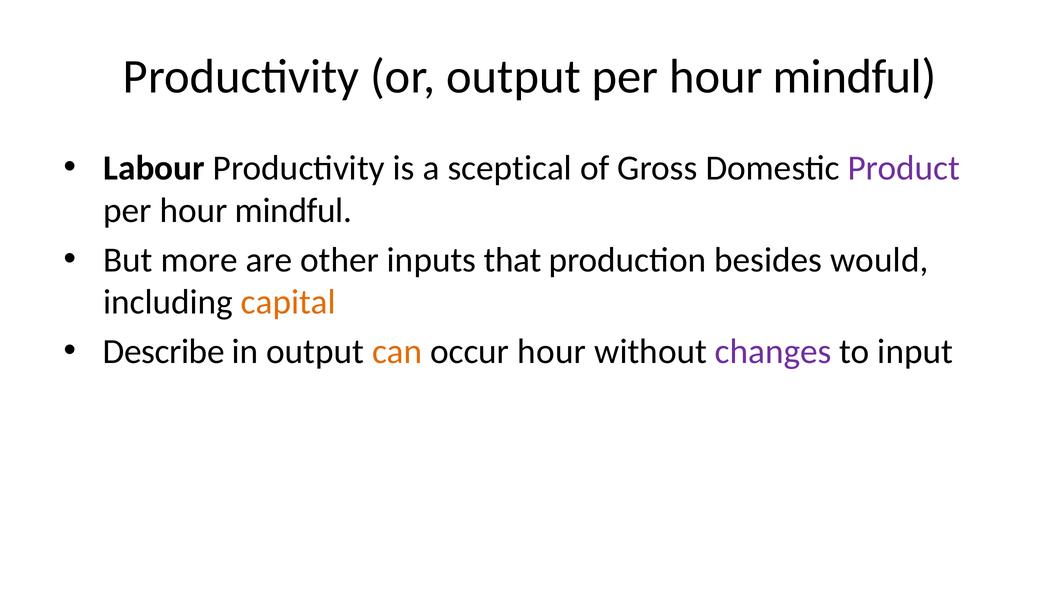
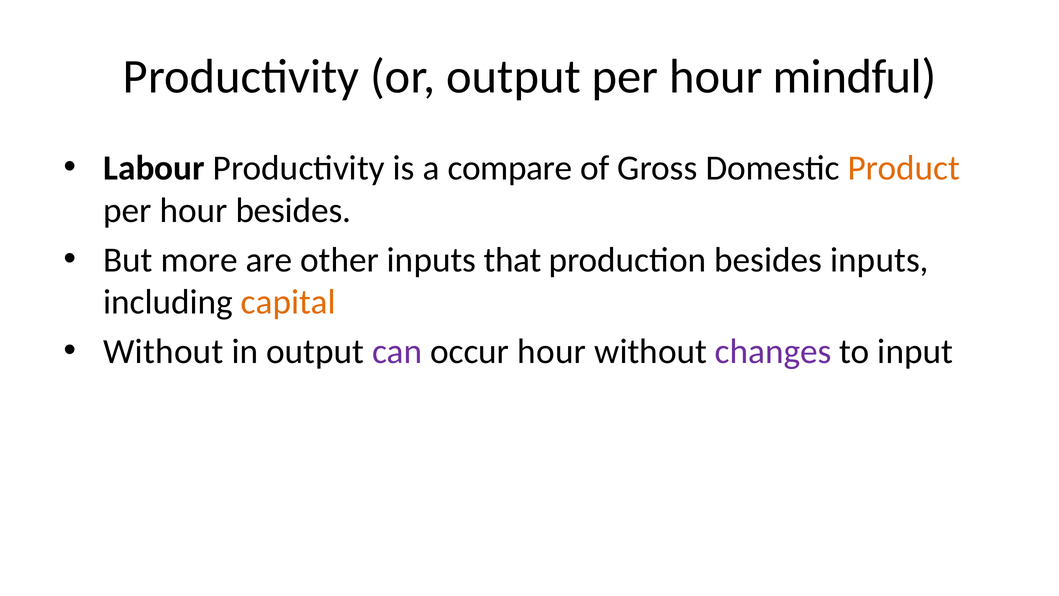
sceptical: sceptical -> compare (510, 168)
Product colour: purple -> orange (904, 168)
mindful: mindful -> besides (293, 210)
besides would: would -> inputs (879, 260)
Describe: Describe -> Without (163, 351)
can colour: orange -> purple (397, 351)
